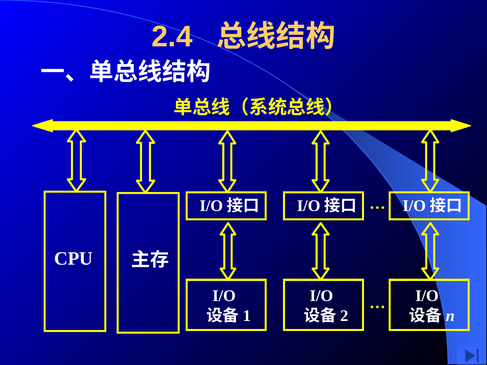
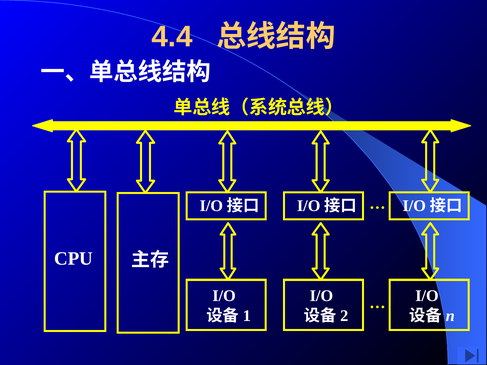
2.4: 2.4 -> 4.4 (172, 37)
